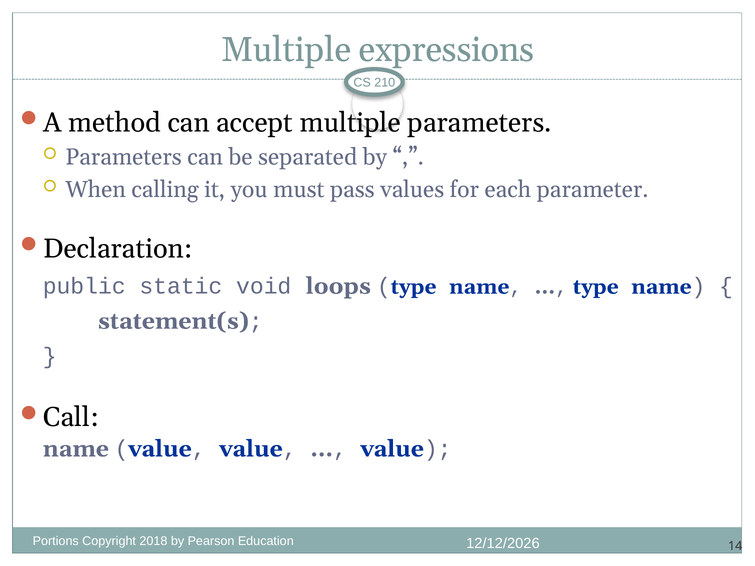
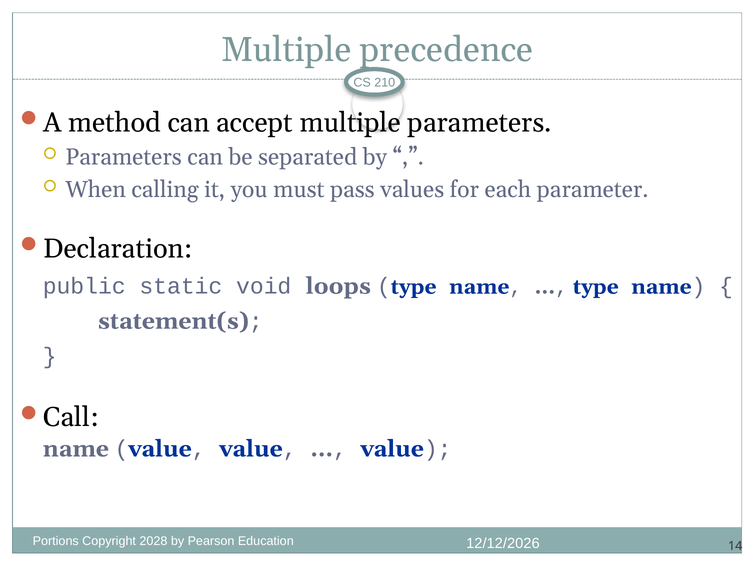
expressions: expressions -> precedence (446, 50)
2018: 2018 -> 2028 (153, 541)
